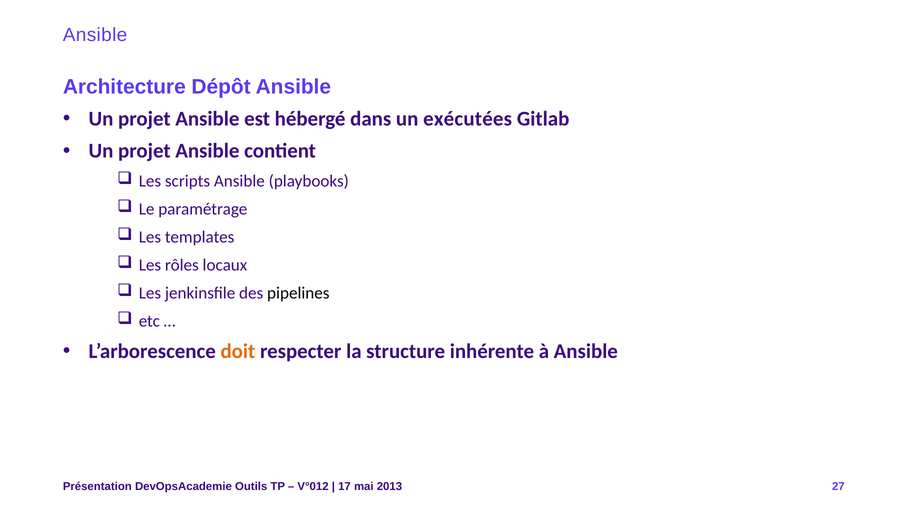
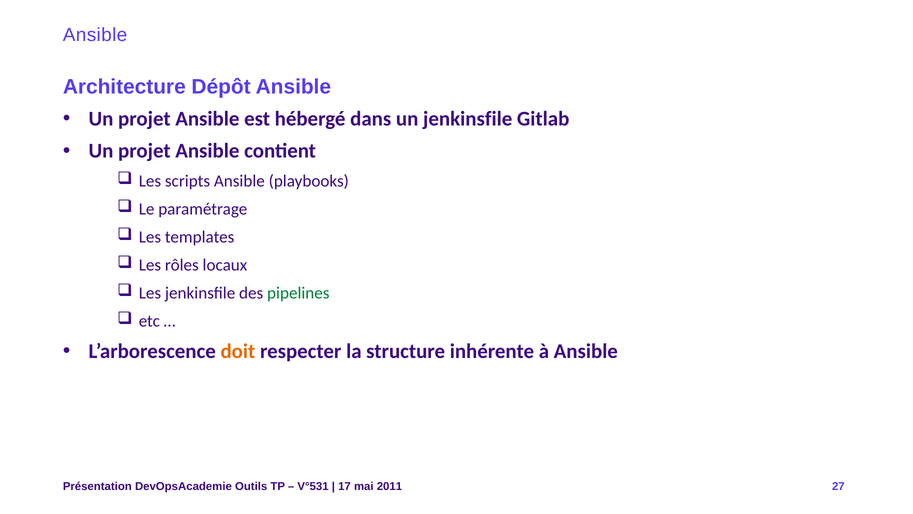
un exécutées: exécutées -> jenkinsfile (468, 119)
pipelines colour: black -> green (298, 293)
V°012: V°012 -> V°531 (313, 486)
2013: 2013 -> 2011 (389, 486)
